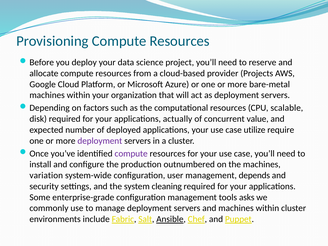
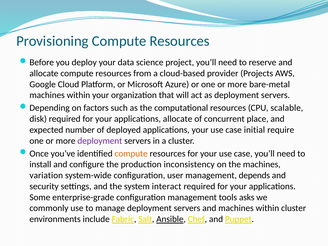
applications actually: actually -> allocate (178, 119)
value: value -> place (258, 119)
utilize: utilize -> initial (254, 130)
compute colour: purple -> orange (131, 154)
outnumbered: outnumbered -> inconsistency (189, 164)
cleaning: cleaning -> interact (167, 186)
